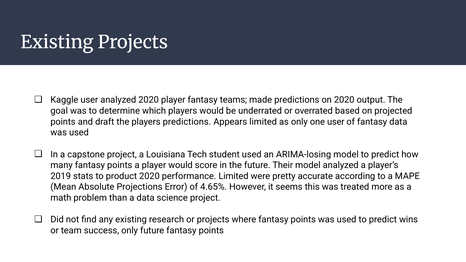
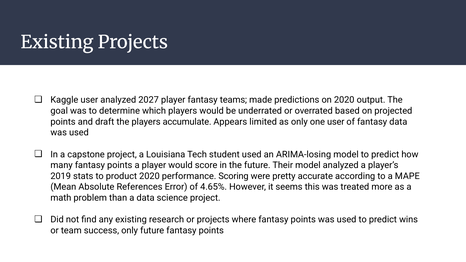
analyzed 2020: 2020 -> 2027 (149, 100)
players predictions: predictions -> accumulate (187, 122)
performance Limited: Limited -> Scoring (234, 176)
Projections: Projections -> References (140, 187)
